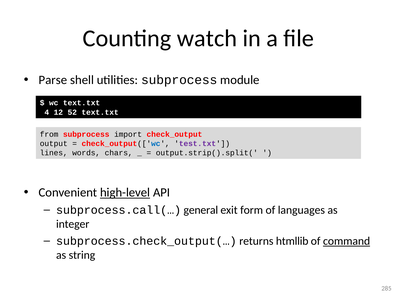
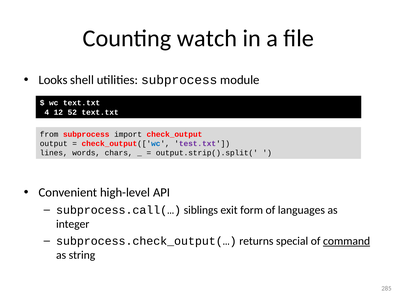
Parse: Parse -> Looks (53, 80)
high-level underline: present -> none (125, 192)
general: general -> siblings (201, 210)
htmllib: htmllib -> special (292, 241)
